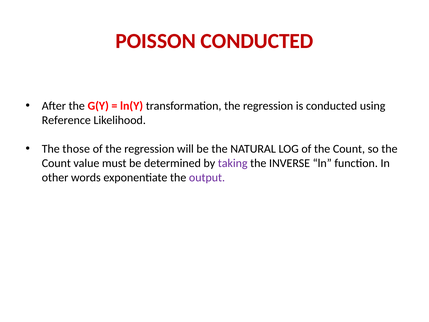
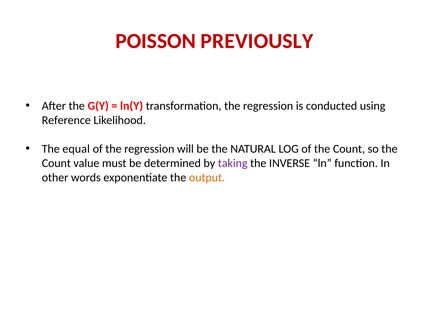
POISSON CONDUCTED: CONDUCTED -> PREVIOUSLY (257, 41)
those: those -> equal (76, 149)
output colour: purple -> orange (207, 177)
